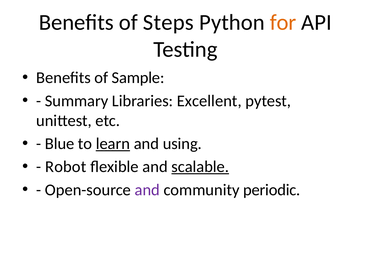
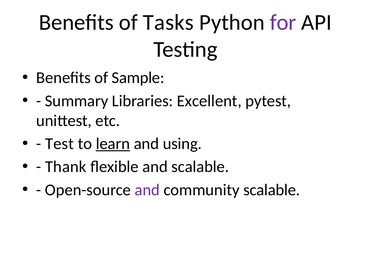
Steps: Steps -> Tasks (168, 22)
for colour: orange -> purple (283, 22)
Blue: Blue -> Test (60, 144)
Robot: Robot -> Thank (66, 167)
scalable underline: present -> none (200, 167)
community periodic: periodic -> scalable (272, 190)
